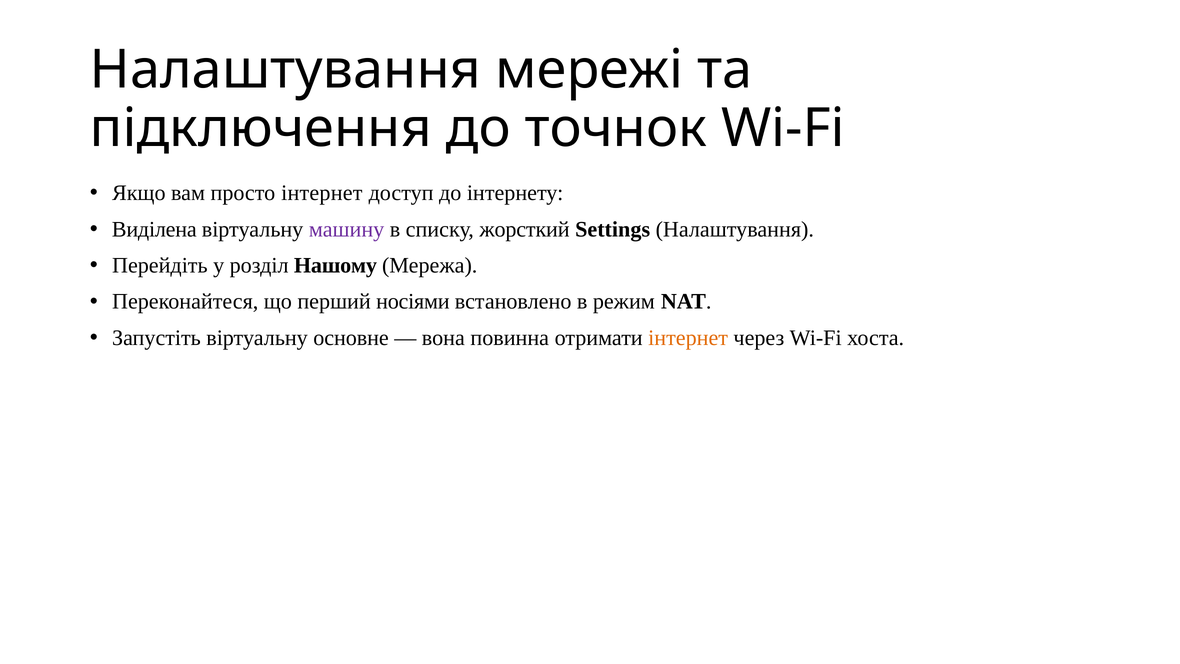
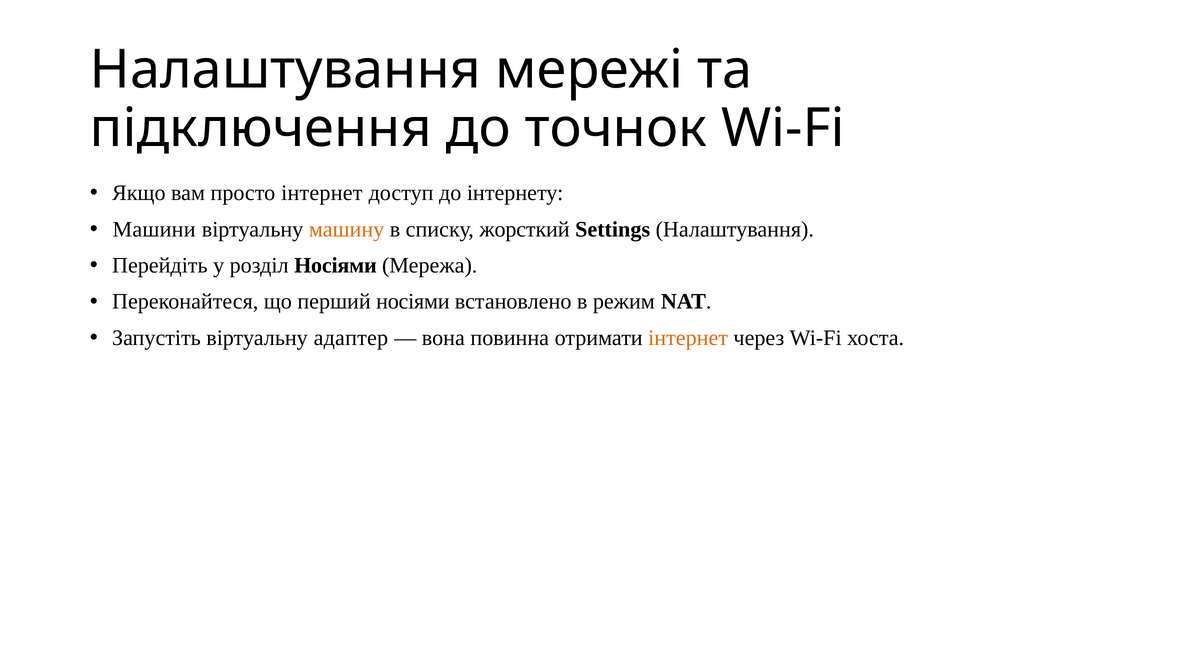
Виділена: Виділена -> Машини (154, 229)
машину colour: purple -> orange (347, 229)
розділ Нашому: Нашому -> Носіями (335, 265)
основне: основне -> адаптер (351, 338)
